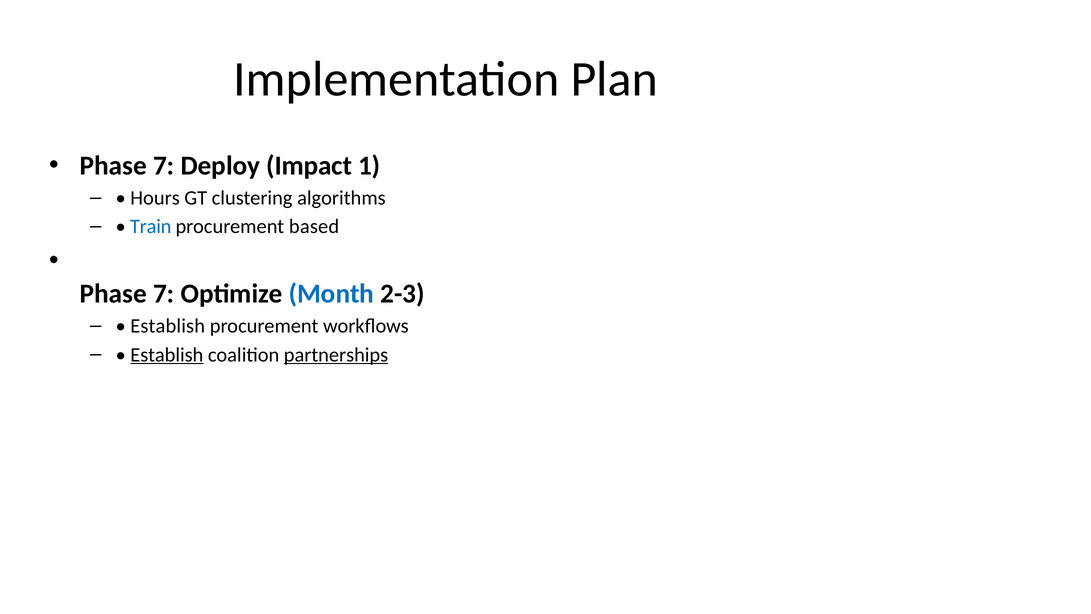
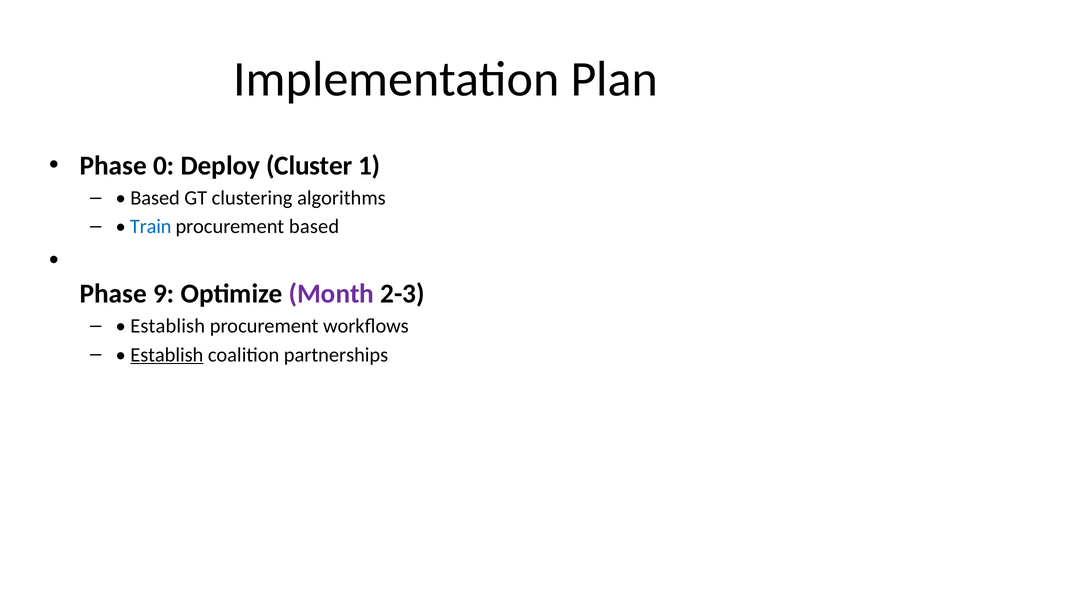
7: 7 -> 0 (164, 166)
Impact: Impact -> Cluster (309, 166)
Hours: Hours -> Based (155, 198)
7: 7 -> 9 (164, 294)
Month colour: blue -> purple (331, 294)
partnerships underline: present -> none (336, 355)
